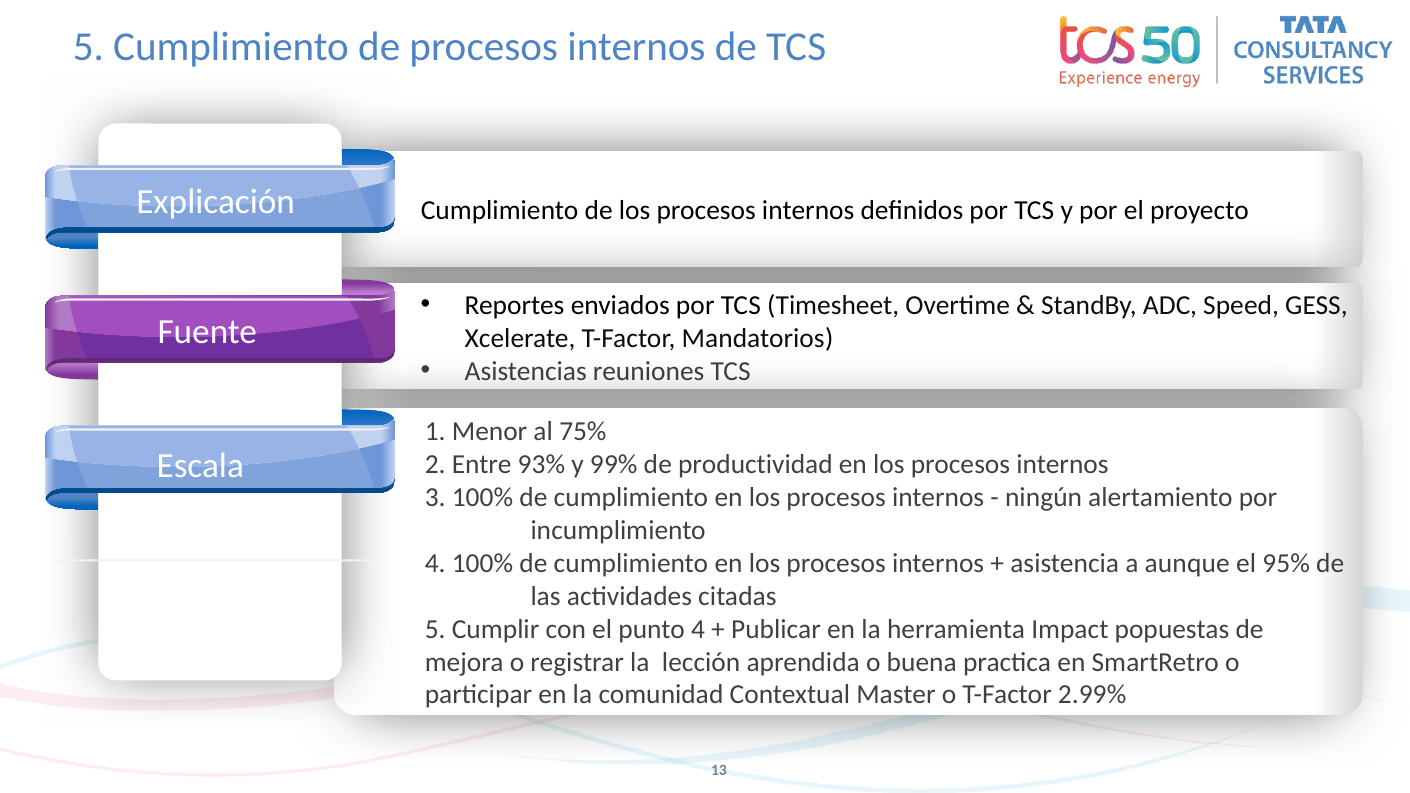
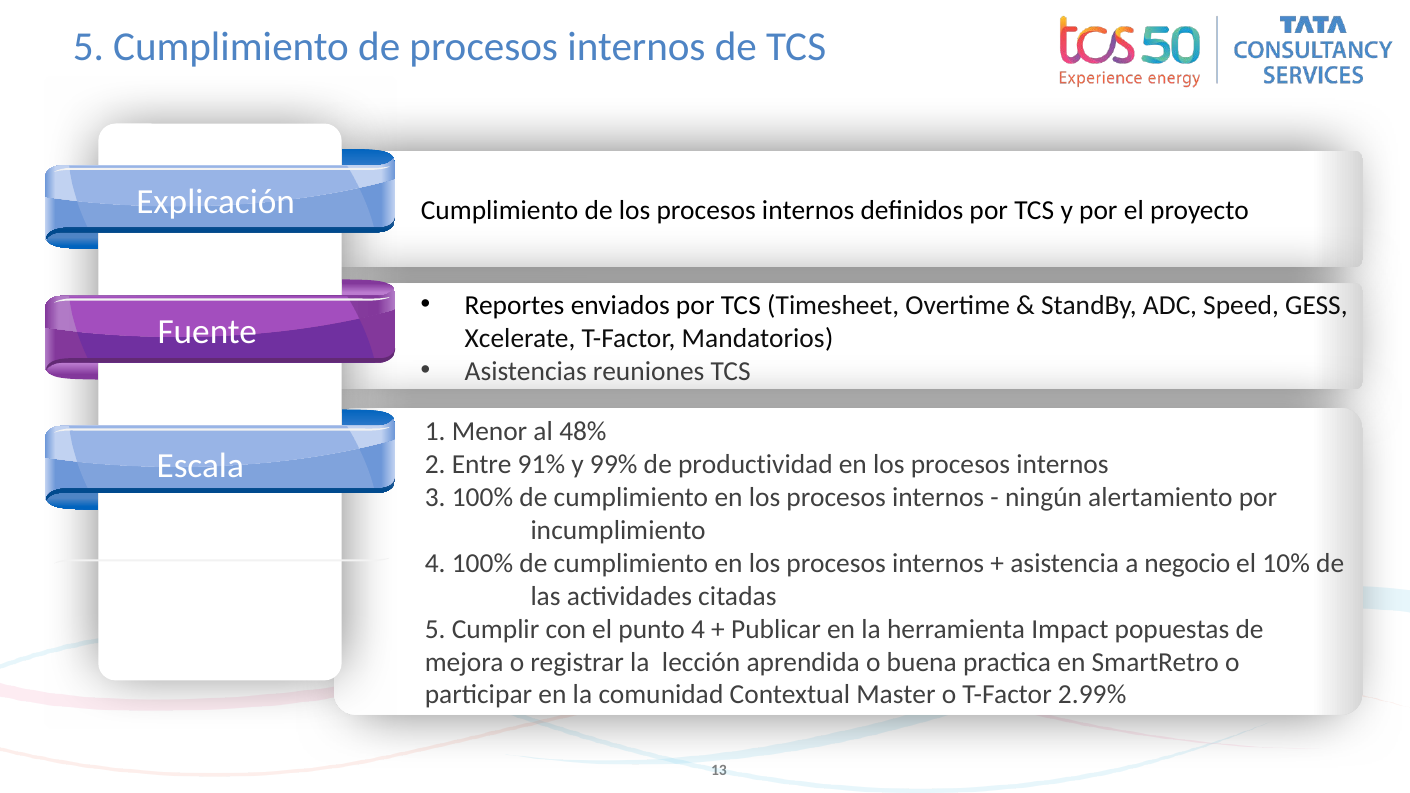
75%: 75% -> 48% (583, 432)
93%: 93% -> 91% (541, 465)
aunque: aunque -> negocio (1187, 563)
95%: 95% -> 10% (1286, 563)
